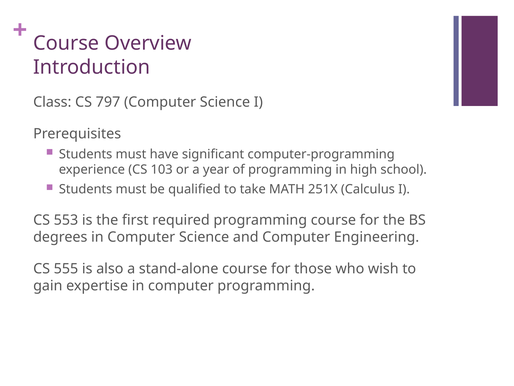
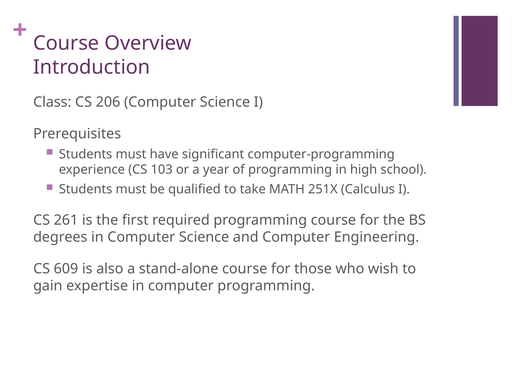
797: 797 -> 206 (108, 102)
553: 553 -> 261 (66, 220)
555: 555 -> 609 (66, 268)
